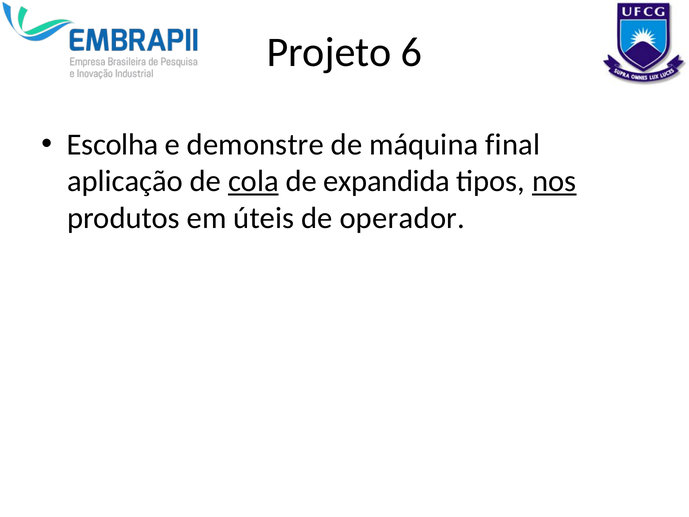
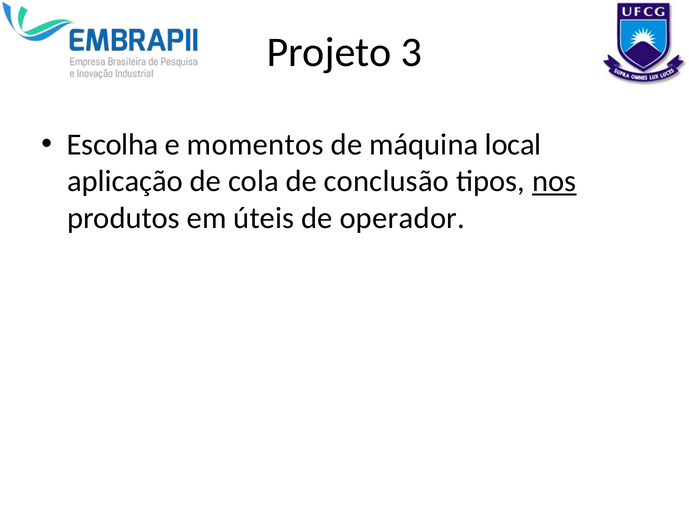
6: 6 -> 3 (411, 52)
demonstre: demonstre -> momentos (255, 145)
final: final -> local (513, 145)
cola underline: present -> none (253, 181)
expandida: expandida -> conclusão (386, 181)
